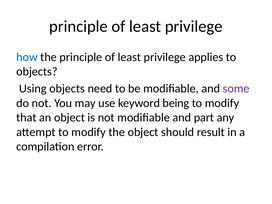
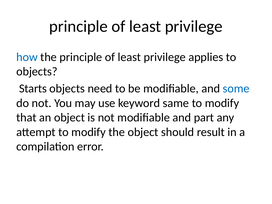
Using: Using -> Starts (33, 89)
some colour: purple -> blue (236, 89)
being: being -> same (176, 103)
